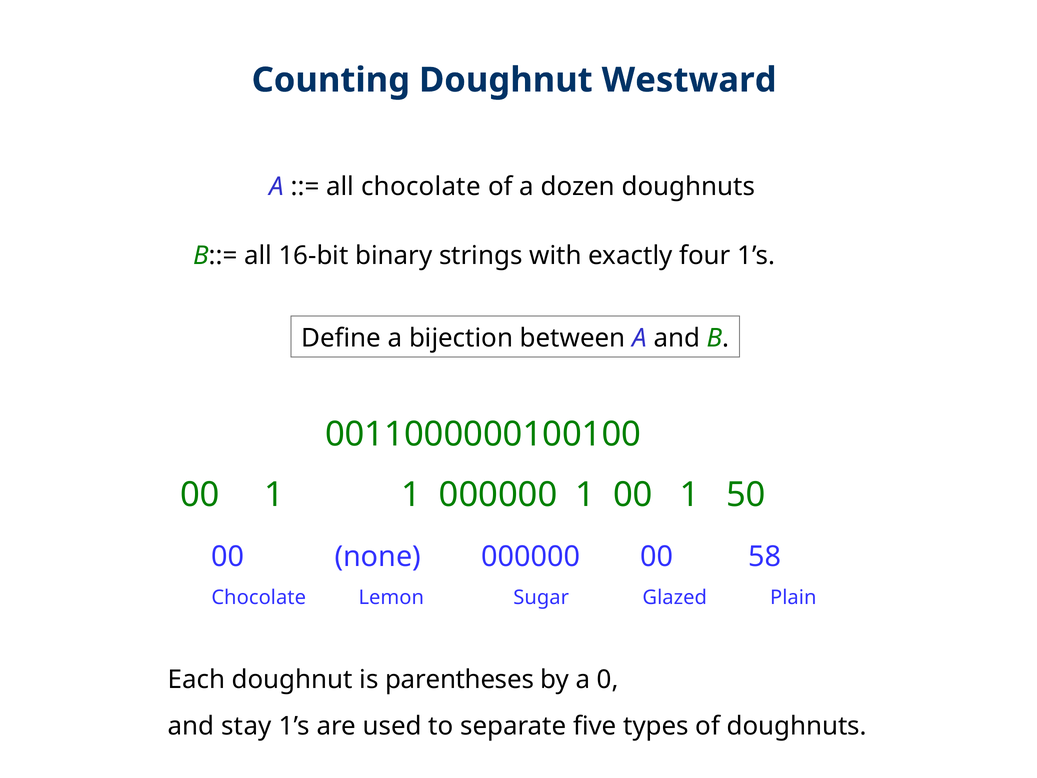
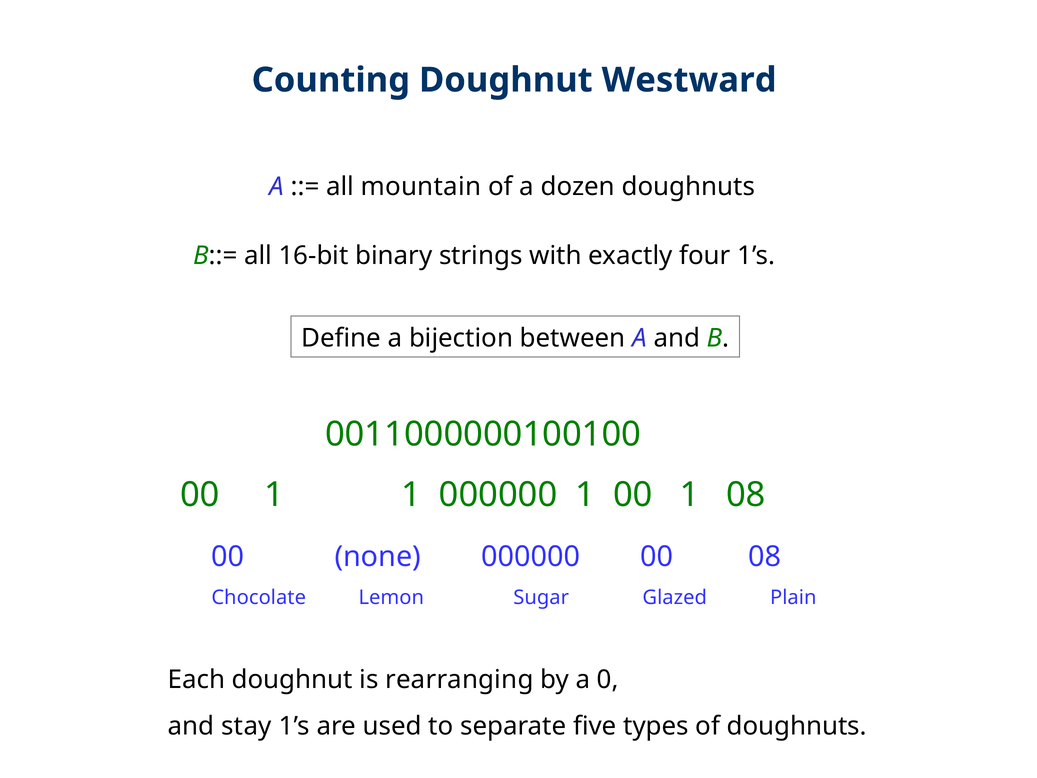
all chocolate: chocolate -> mountain (421, 187)
1 50: 50 -> 08 (746, 495)
00 58: 58 -> 08 (765, 557)
parentheses: parentheses -> rearranging (459, 679)
